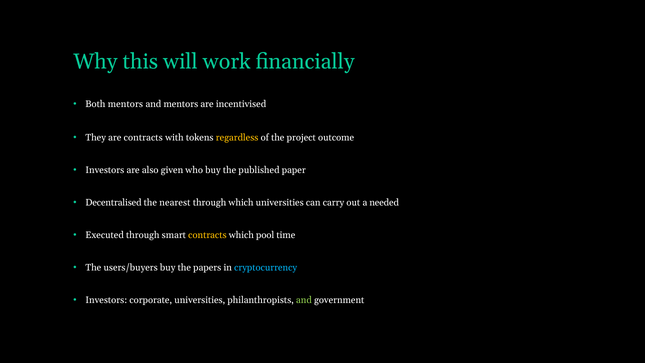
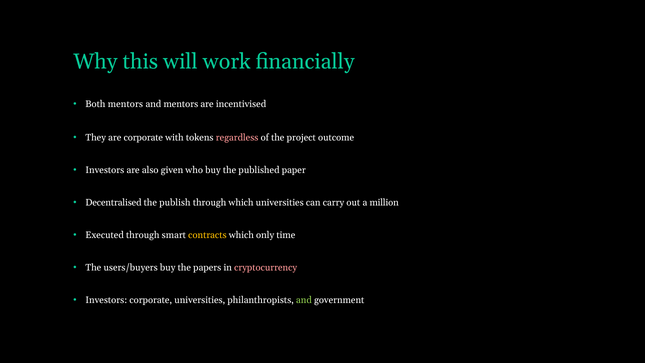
are contracts: contracts -> corporate (143, 138)
regardless colour: yellow -> pink (237, 138)
nearest: nearest -> publish (175, 203)
needed: needed -> million (384, 203)
pool: pool -> only (265, 235)
cryptocurrency colour: light blue -> pink (266, 267)
